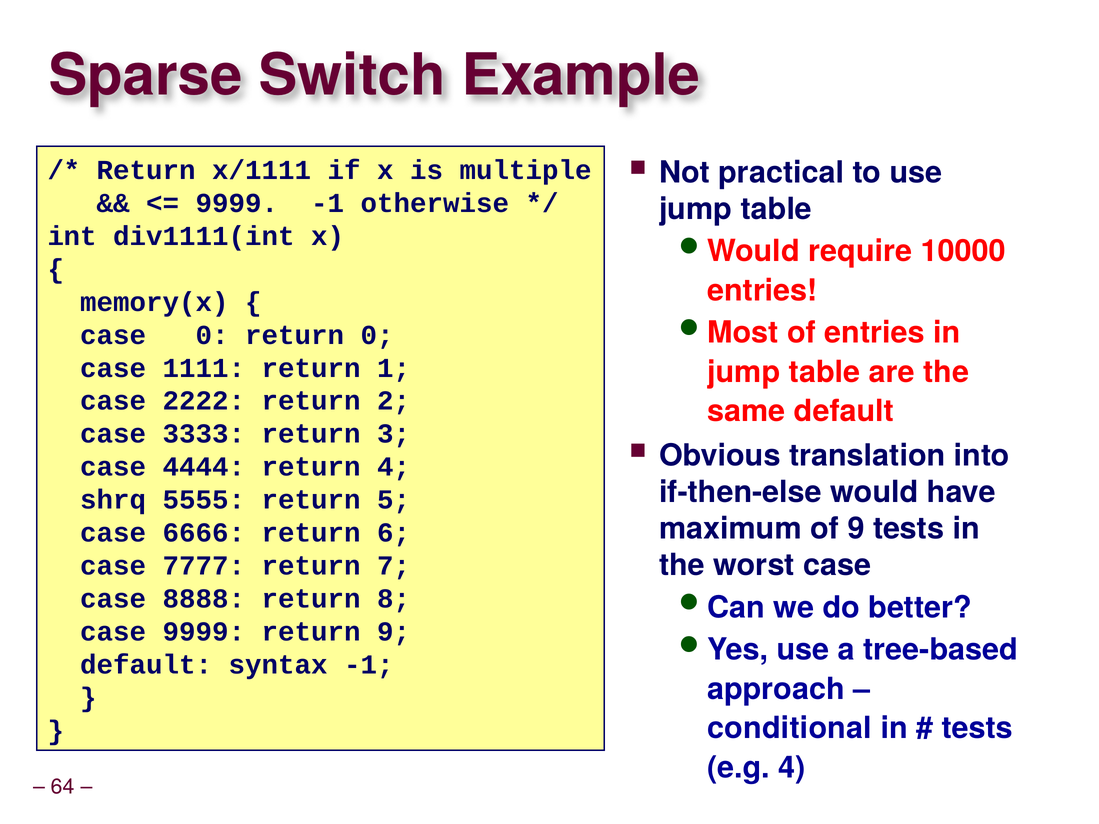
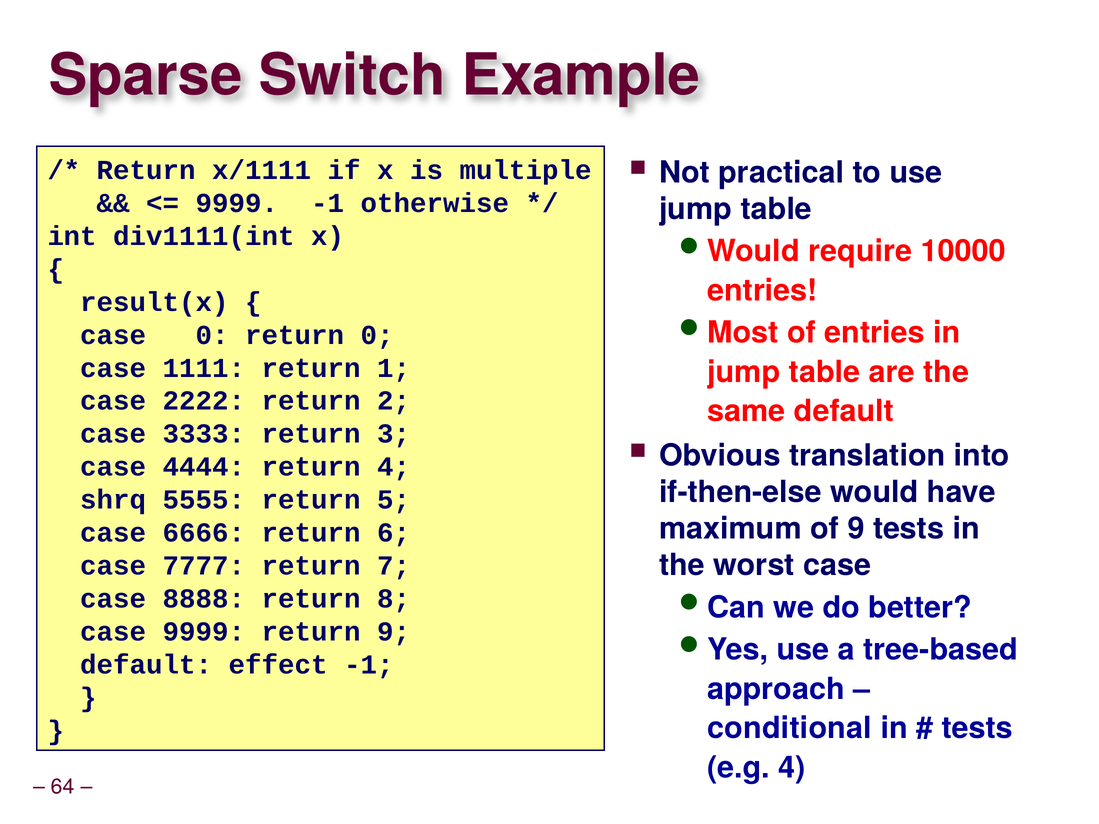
memory(x: memory(x -> result(x (155, 302)
syntax: syntax -> effect (278, 665)
